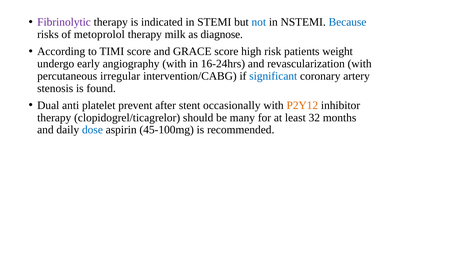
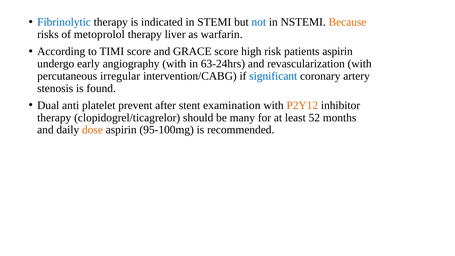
Fibrinolytic colour: purple -> blue (64, 22)
Because colour: blue -> orange (348, 22)
milk: milk -> liver (175, 34)
diagnose: diagnose -> warfarin (222, 34)
patients weight: weight -> aspirin (338, 51)
16-24hrs: 16-24hrs -> 63-24hrs (223, 64)
occasionally: occasionally -> examination (232, 105)
32: 32 -> 52 (314, 118)
dose colour: blue -> orange (92, 130)
45-100mg: 45-100mg -> 95-100mg (167, 130)
